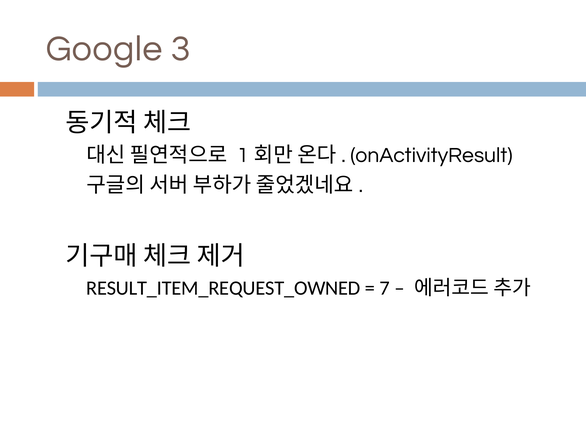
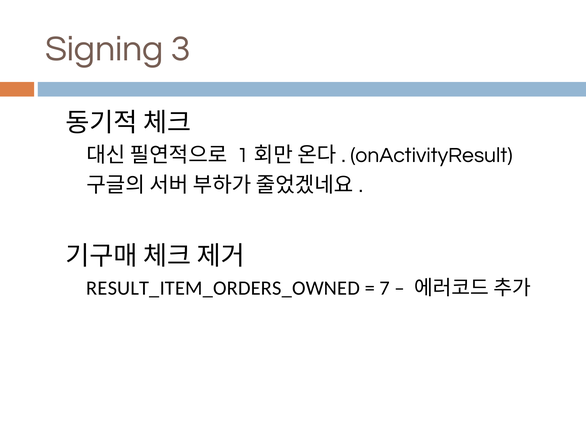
Google: Google -> Signing (104, 49)
RESULT_ITEM_REQUEST_OWNED: RESULT_ITEM_REQUEST_OWNED -> RESULT_ITEM_ORDERS_OWNED (223, 288)
